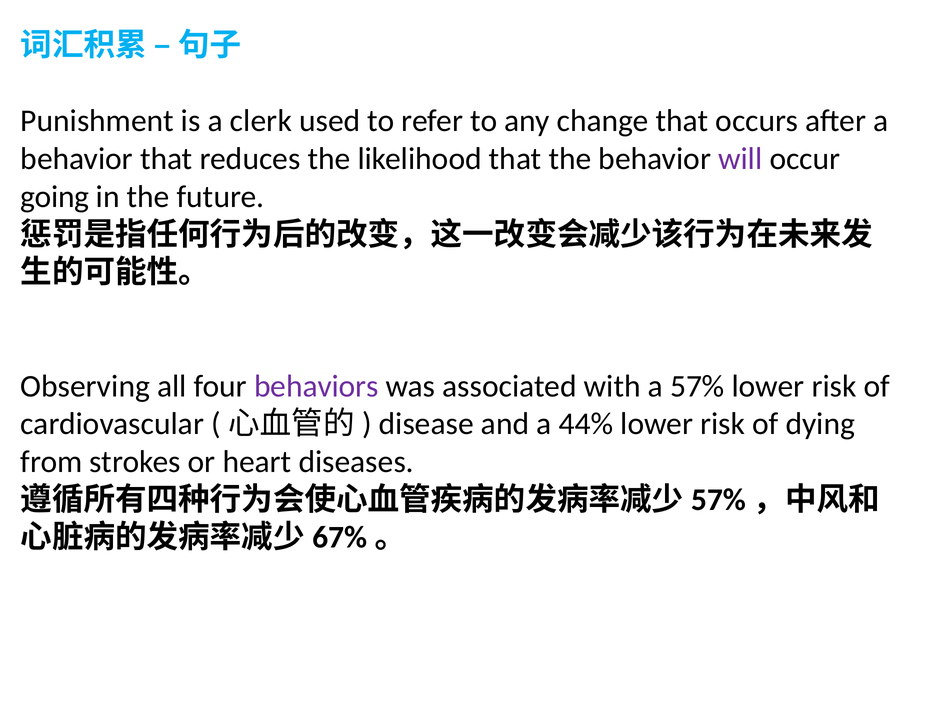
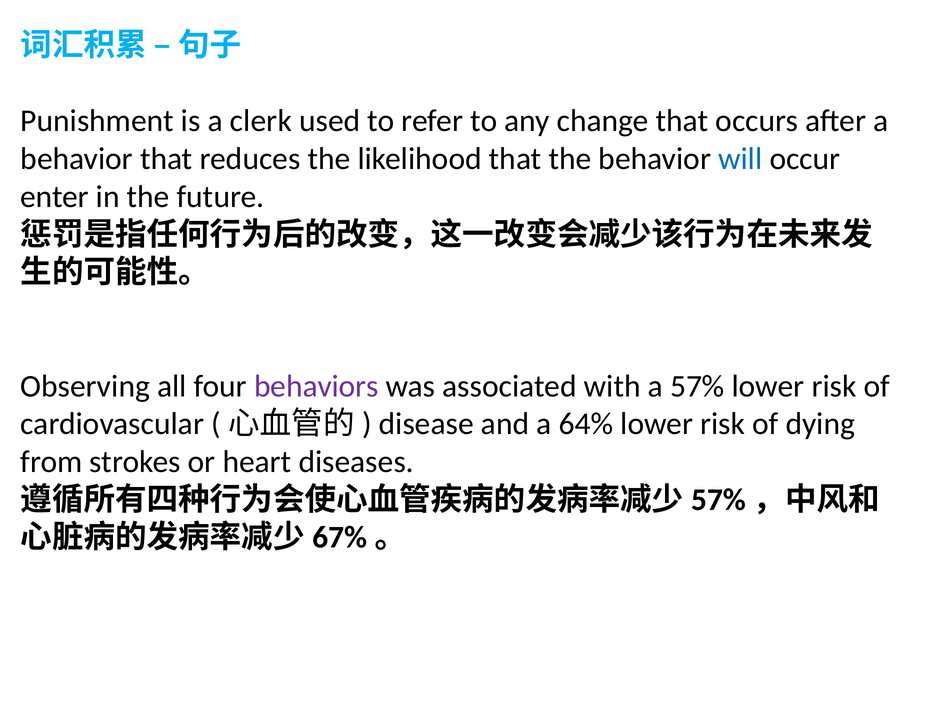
will colour: purple -> blue (740, 159)
going: going -> enter (55, 197)
44%: 44% -> 64% (586, 424)
